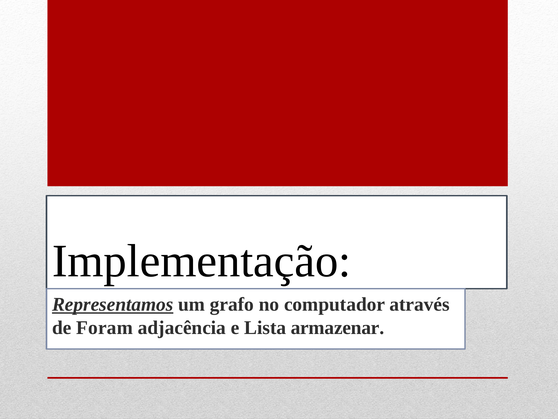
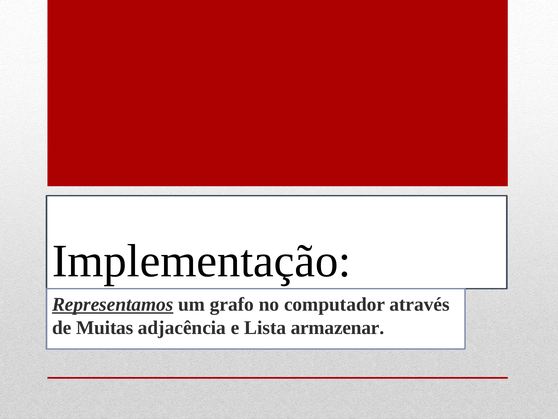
Foram: Foram -> Muitas (105, 327)
